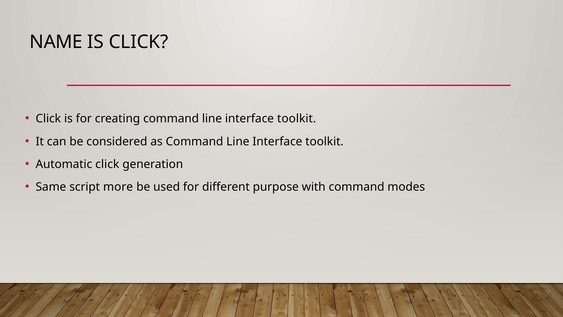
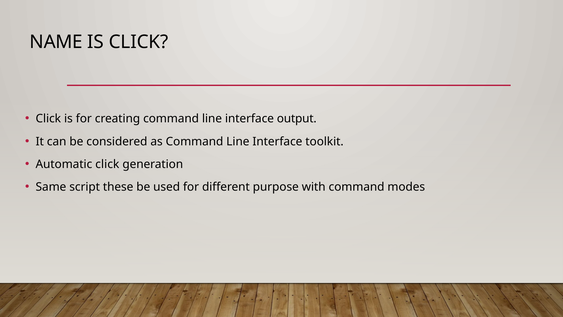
toolkit: toolkit -> output (297, 119)
more: more -> these (118, 187)
